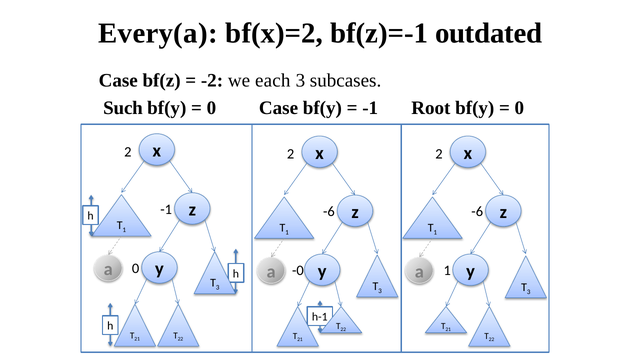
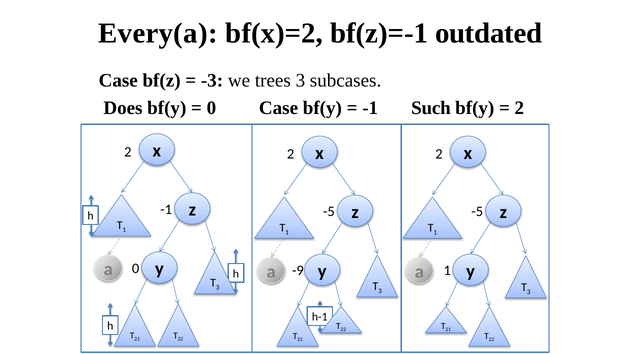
-2: -2 -> -3 (212, 81)
each: each -> trees (273, 81)
Such: Such -> Does (123, 108)
Root: Root -> Such (431, 108)
0: 0 -> 2 (519, 108)
-6: -6 -> -5 (329, 212)
-6: -6 -> -5 (477, 212)
-0: -0 -> -9 (298, 271)
